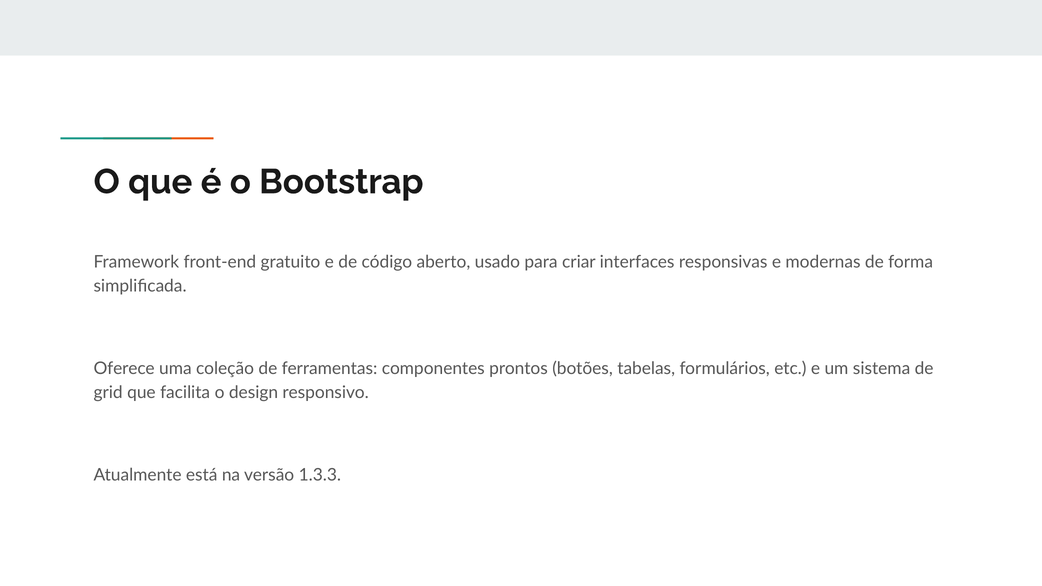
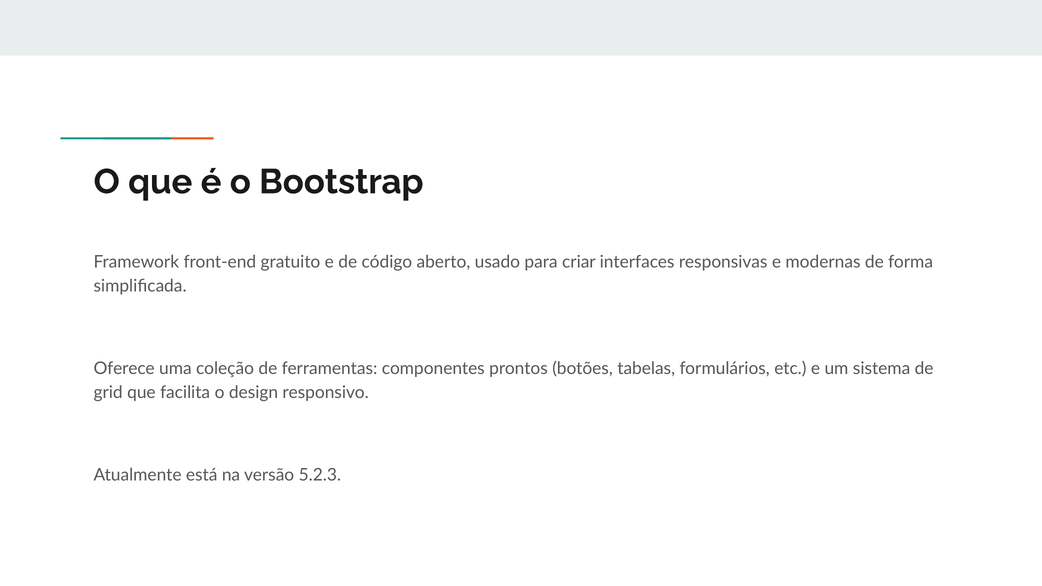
1.3.3: 1.3.3 -> 5.2.3 (320, 475)
